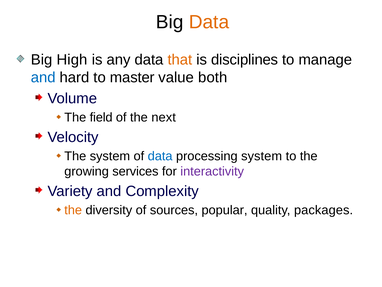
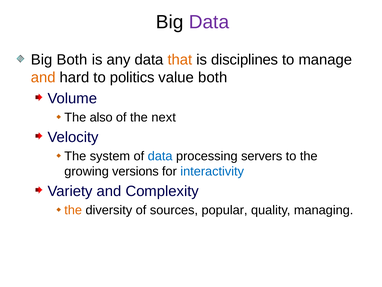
Data colour: orange -> purple (209, 22)
Big High: High -> Both (72, 60)
and colour: blue -> orange (43, 77)
master: master -> politics (132, 77)
field: field -> also (101, 117)
processing system: system -> servers (262, 156)
services: services -> versions (135, 171)
interactivity colour: purple -> blue (212, 171)
packages: packages -> managing (324, 210)
